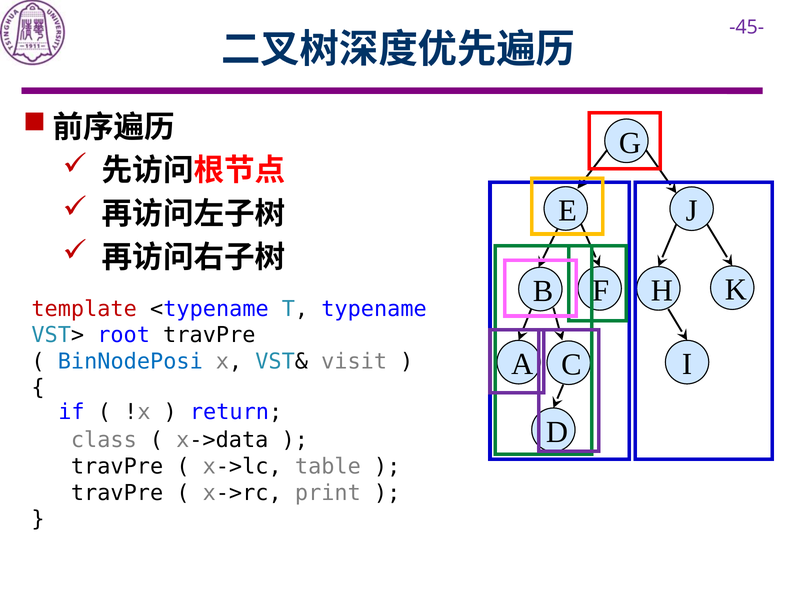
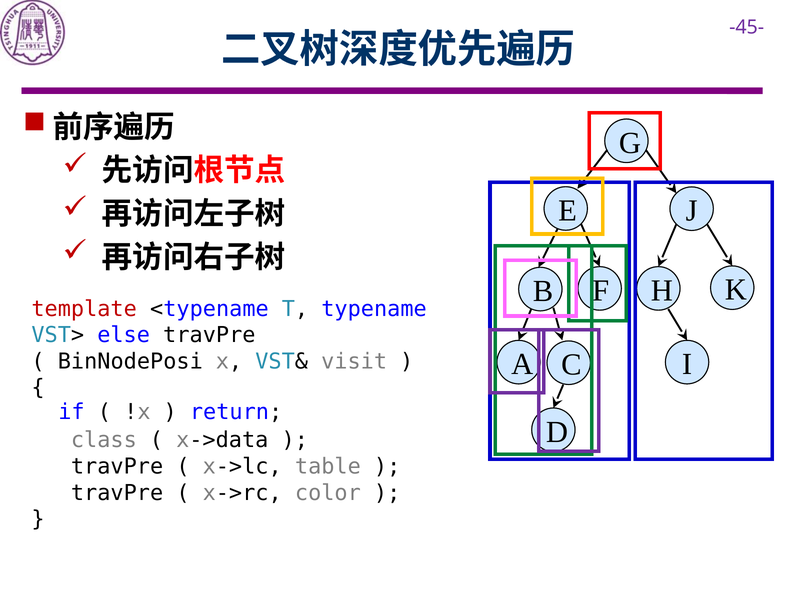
root: root -> else (124, 335)
BinNodePosi colour: blue -> black (130, 361)
print: print -> color (328, 492)
